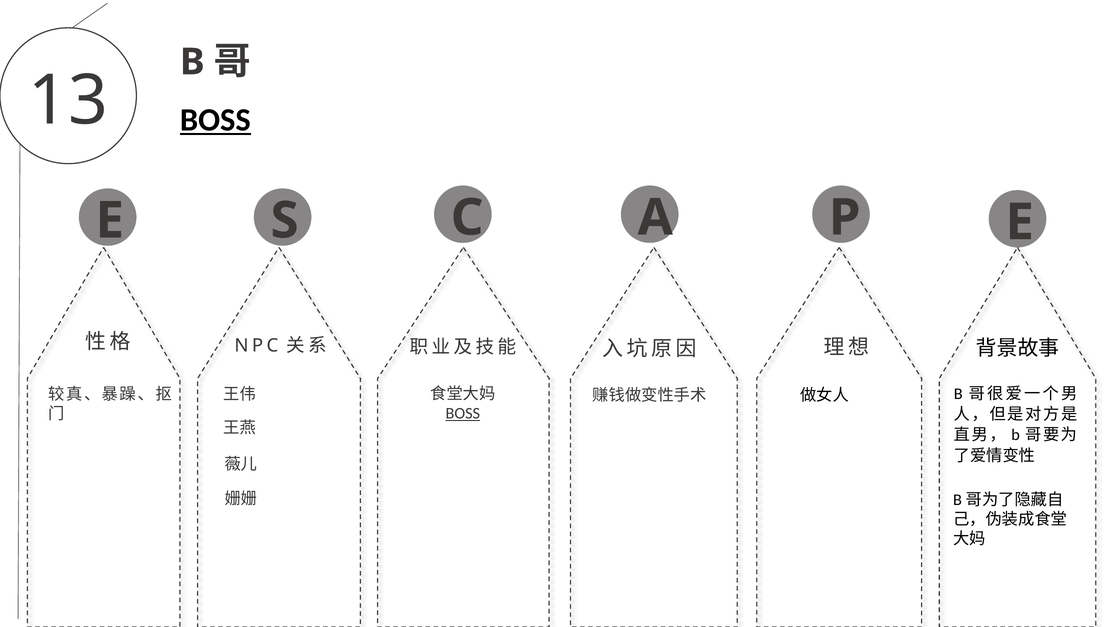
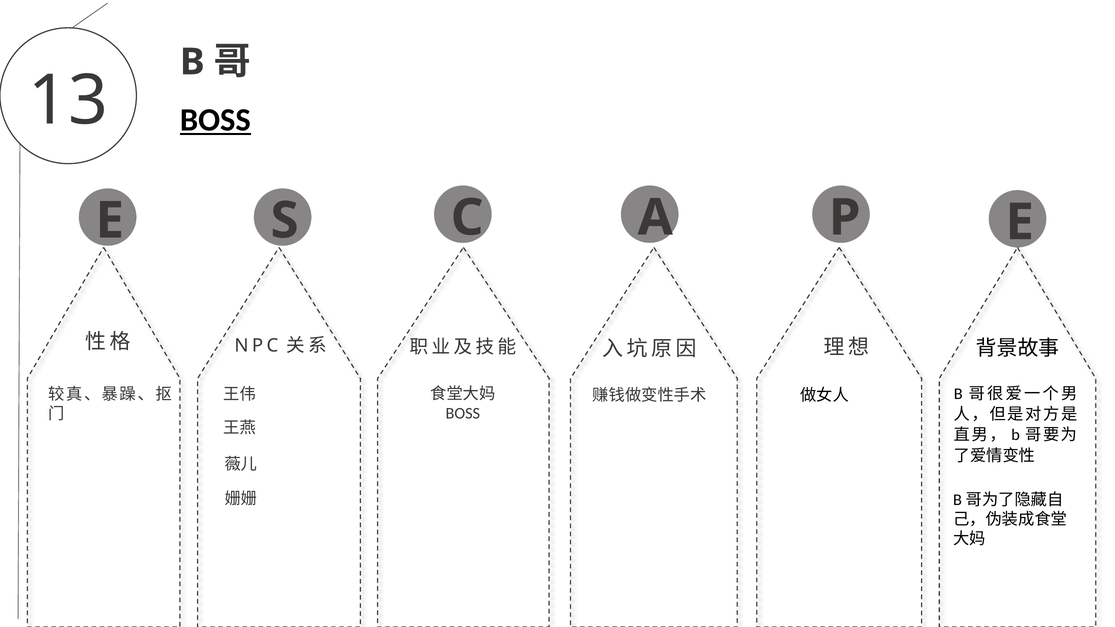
BOSS underline: present -> none (463, 414)
